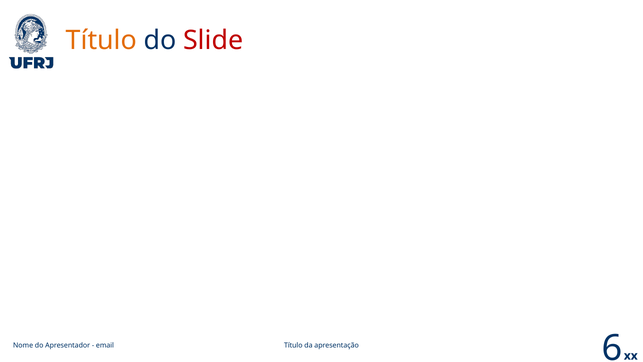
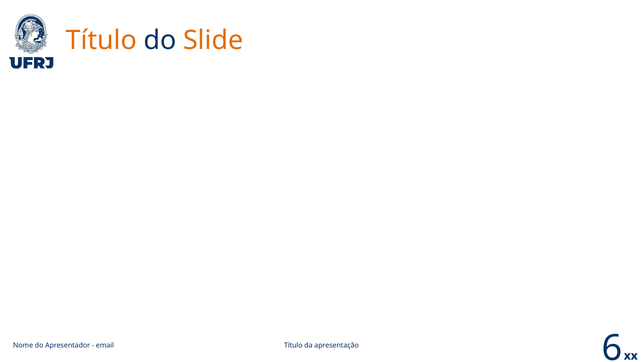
Slide colour: red -> orange (213, 41)
